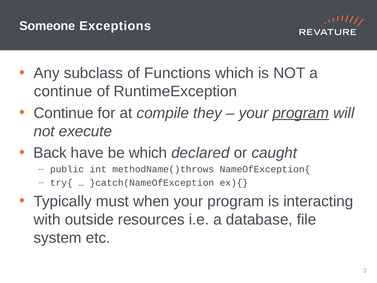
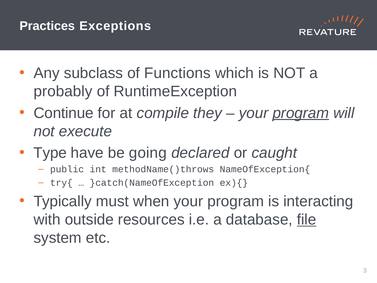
Someone: Someone -> Practices (47, 26)
continue: continue -> probably (63, 91)
Back: Back -> Type (50, 153)
be which: which -> going (148, 153)
file underline: none -> present (307, 219)
